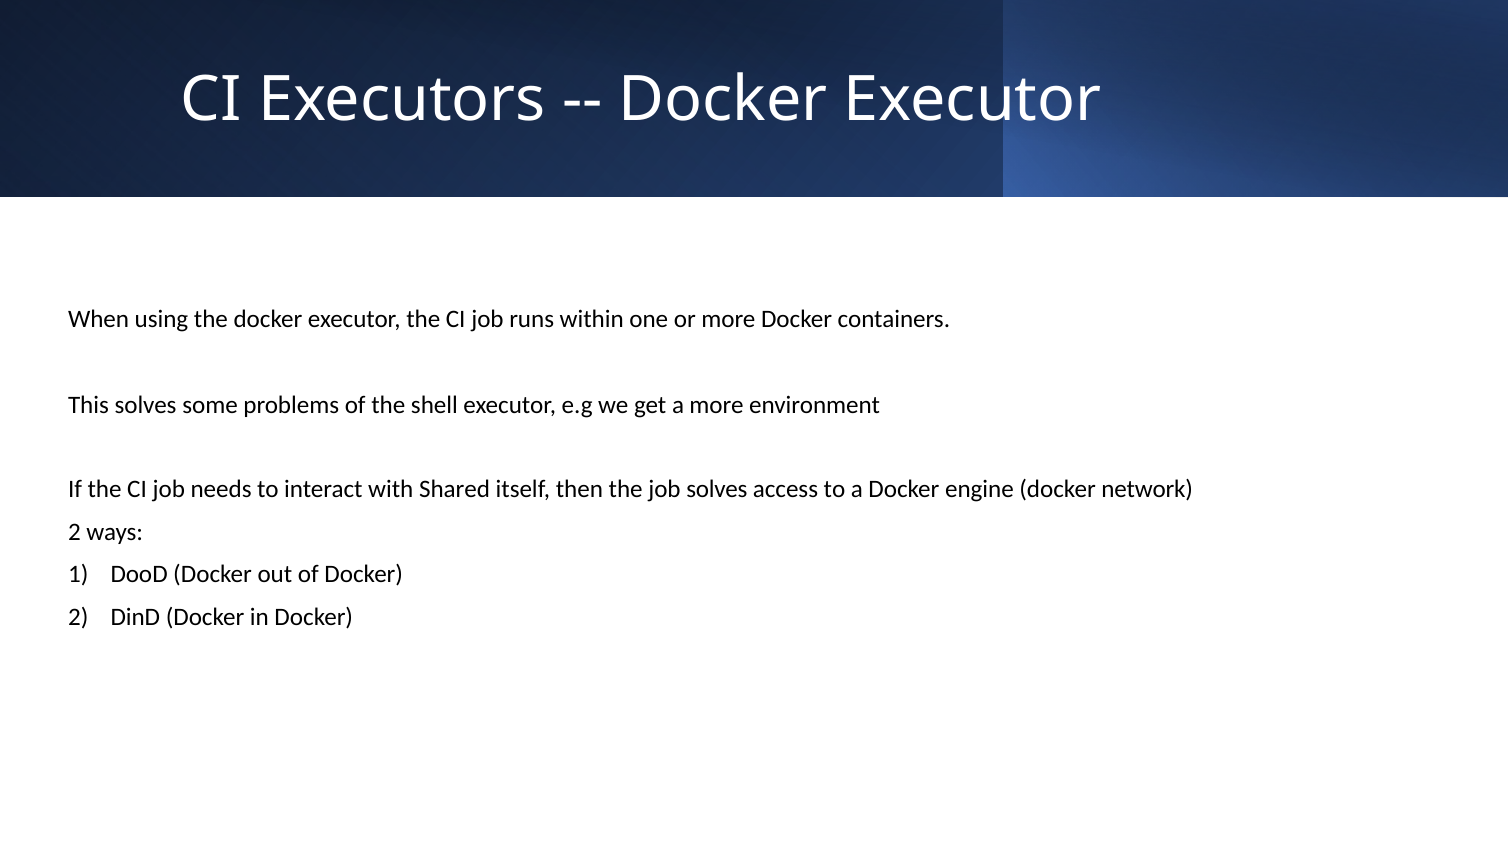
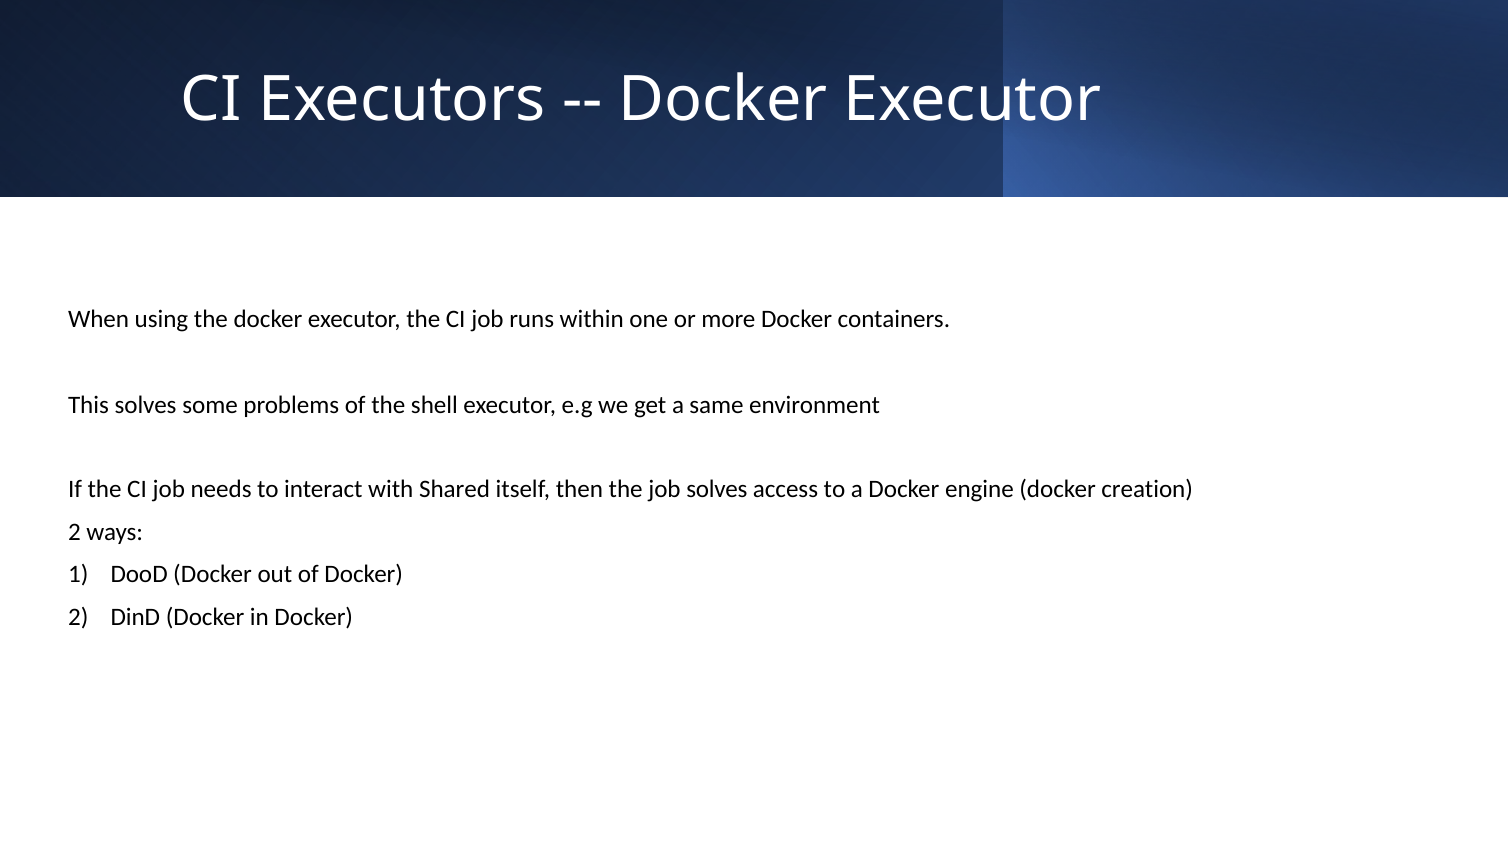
a more: more -> same (717, 405)
network: network -> creation (1147, 489)
